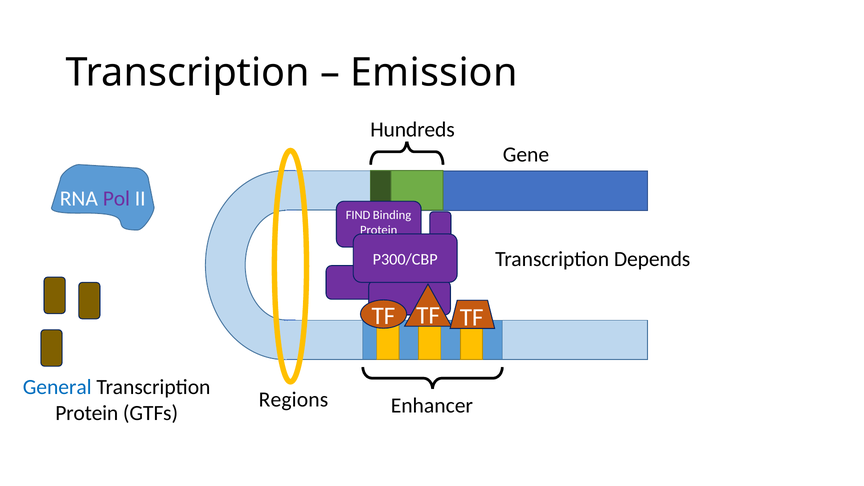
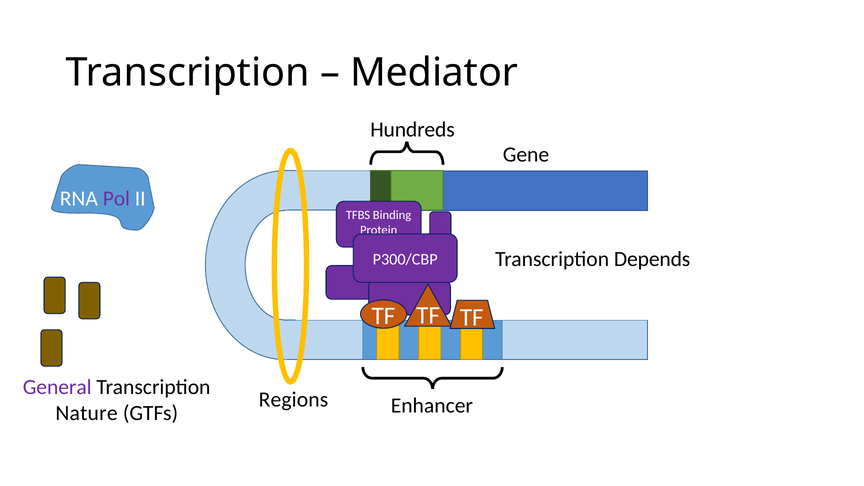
Emission: Emission -> Mediator (434, 73)
FIND: FIND -> TFBS (358, 215)
General colour: blue -> purple (57, 387)
Protein: Protein -> Nature (87, 413)
